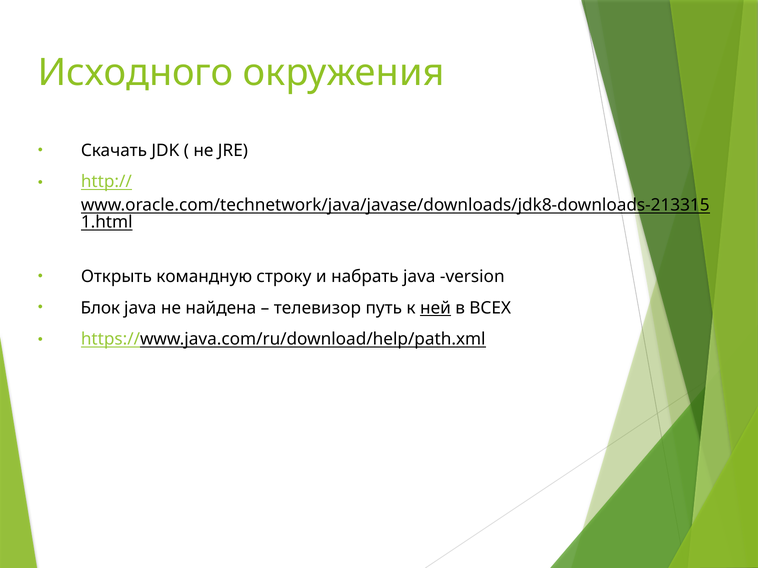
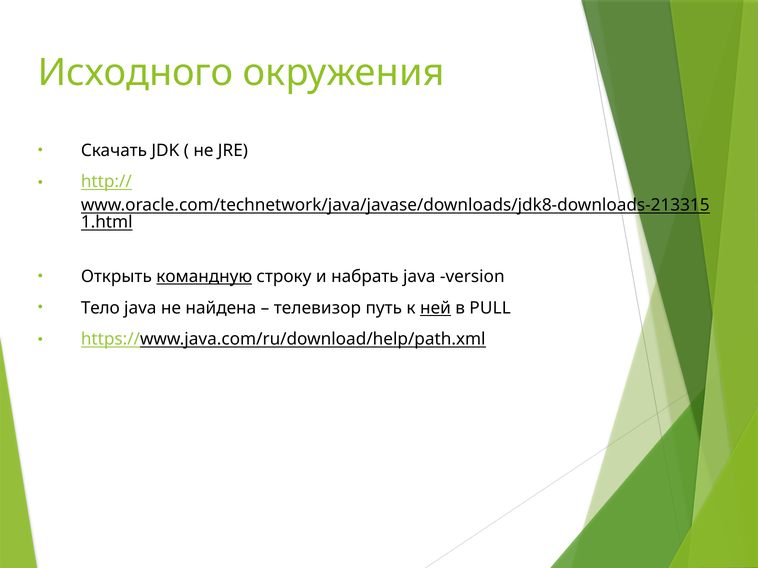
командную underline: none -> present (204, 277)
Блок: Блок -> Тело (100, 308)
ВСЕХ: ВСЕХ -> PULL (490, 308)
